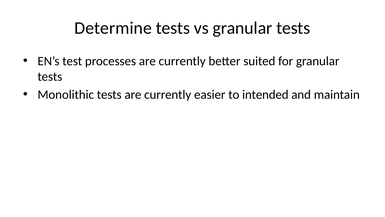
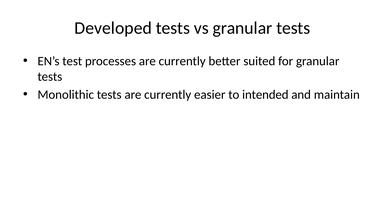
Determine: Determine -> Developed (113, 28)
